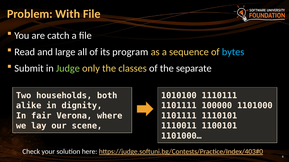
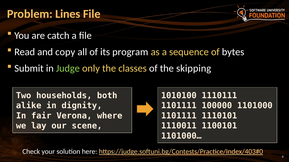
With: With -> Lines (68, 14)
large: large -> copy (65, 52)
bytes colour: light blue -> white (233, 52)
separate: separate -> skipping (194, 69)
